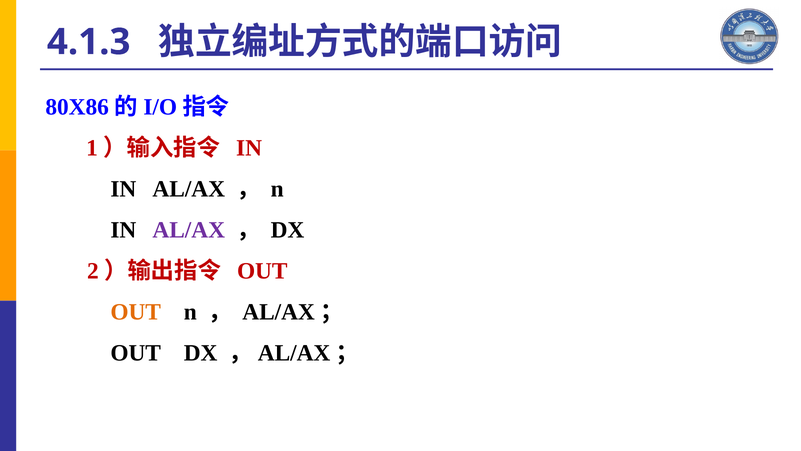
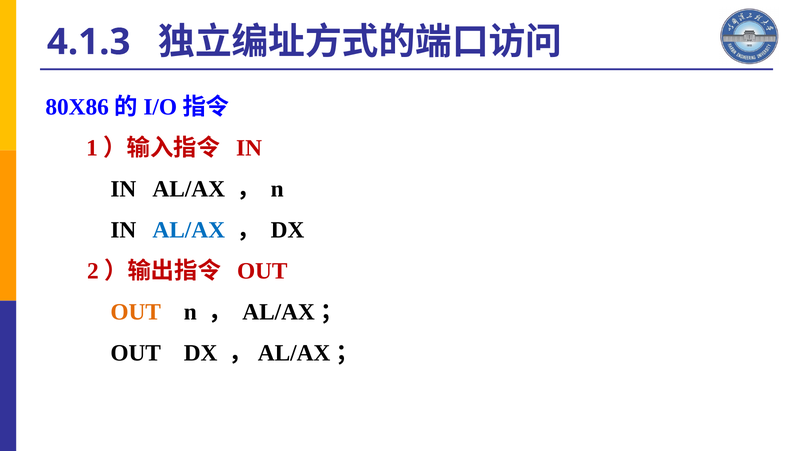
AL/AX colour: purple -> blue (189, 230)
